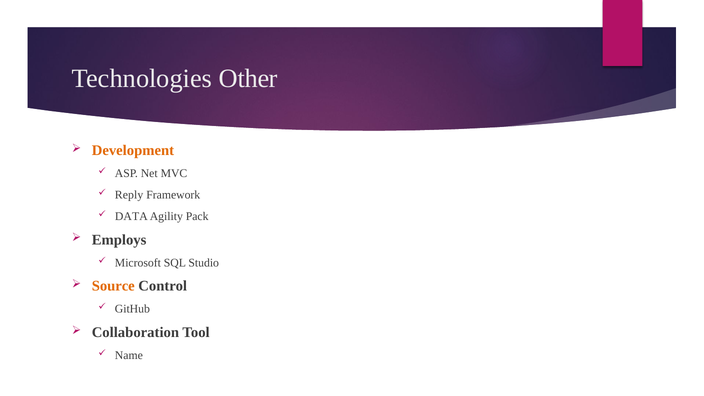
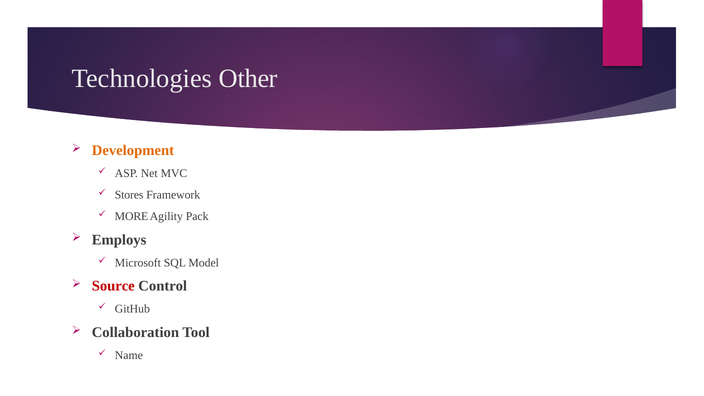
Reply: Reply -> Stores (129, 195)
DATA: DATA -> MORE (131, 216)
Studio: Studio -> Model (204, 263)
Source colour: orange -> red (113, 286)
